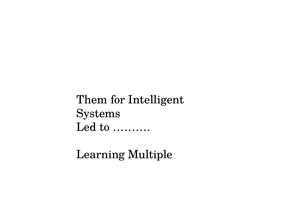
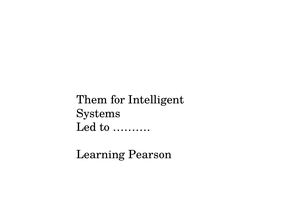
Multiple: Multiple -> Pearson (150, 155)
